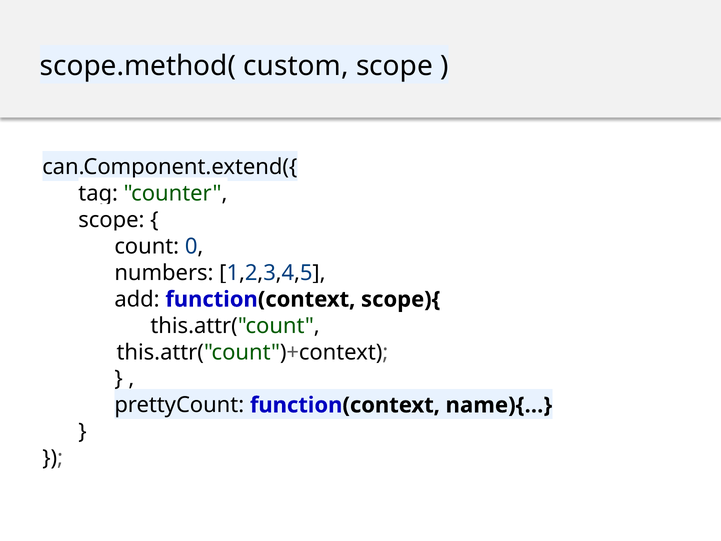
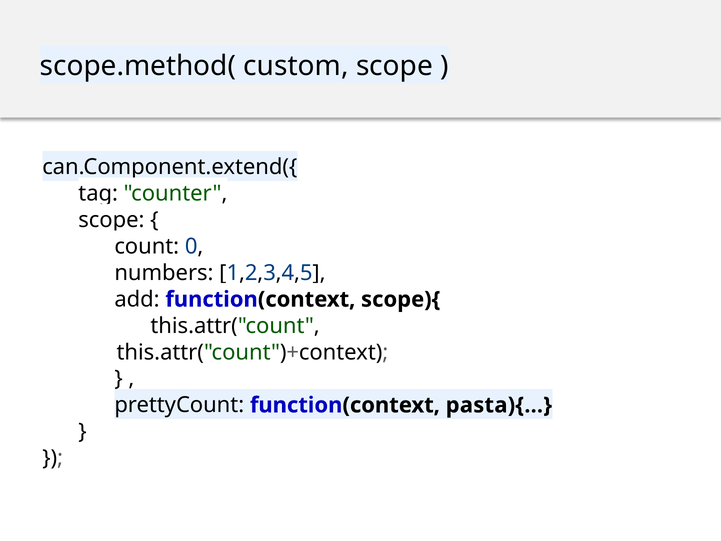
name){…: name){… -> pasta){… (499, 405)
